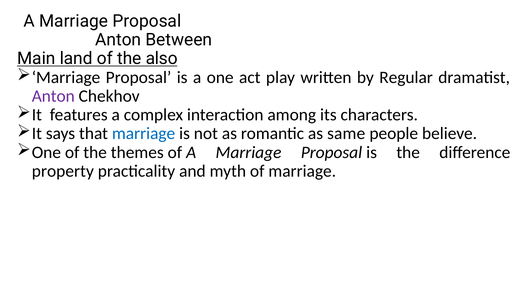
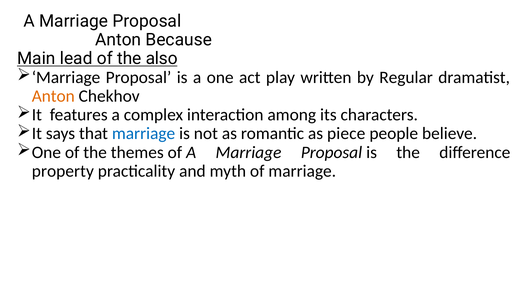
Between: Between -> Because (179, 40)
land: land -> lead (76, 59)
Anton colour: purple -> orange (53, 96)
same: same -> piece (346, 134)
